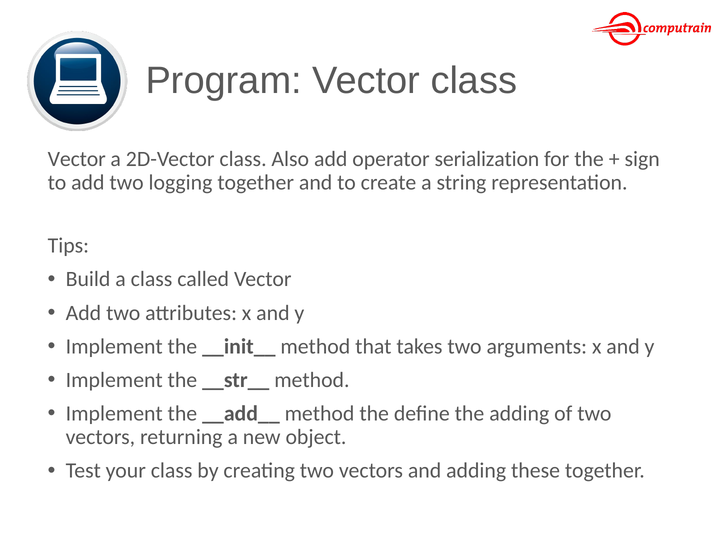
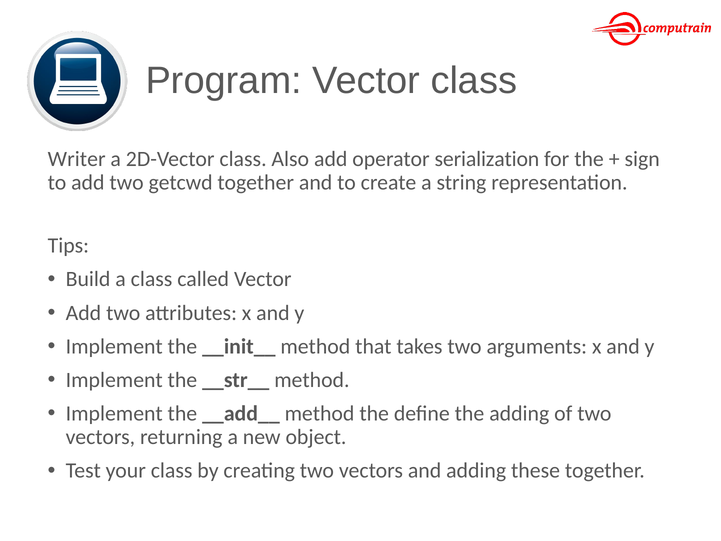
Vector: Vector -> Writer (77, 159)
logging: logging -> getcwd (181, 182)
